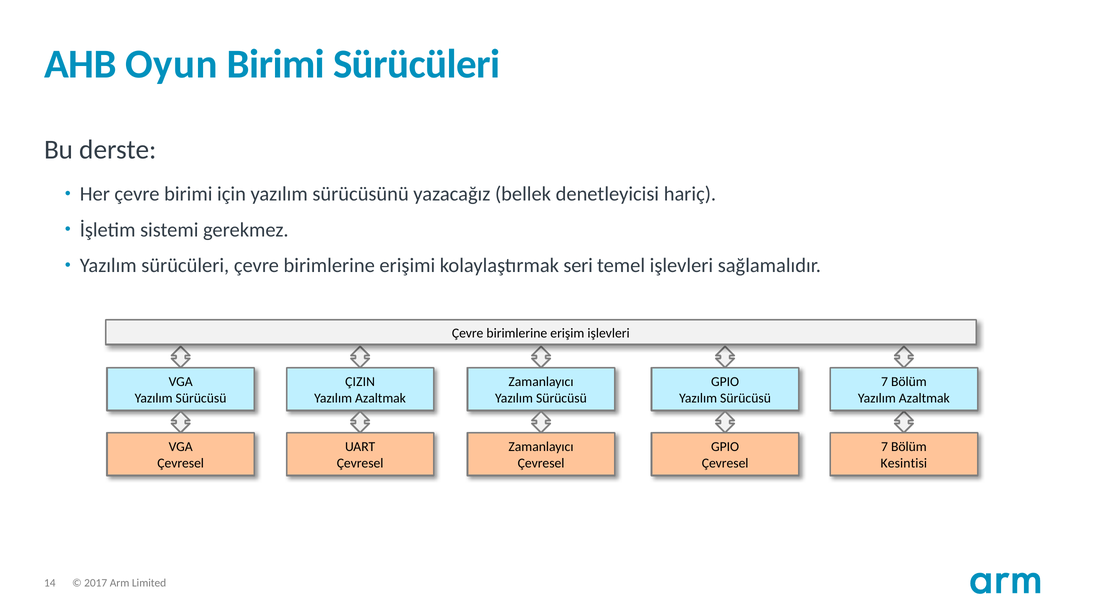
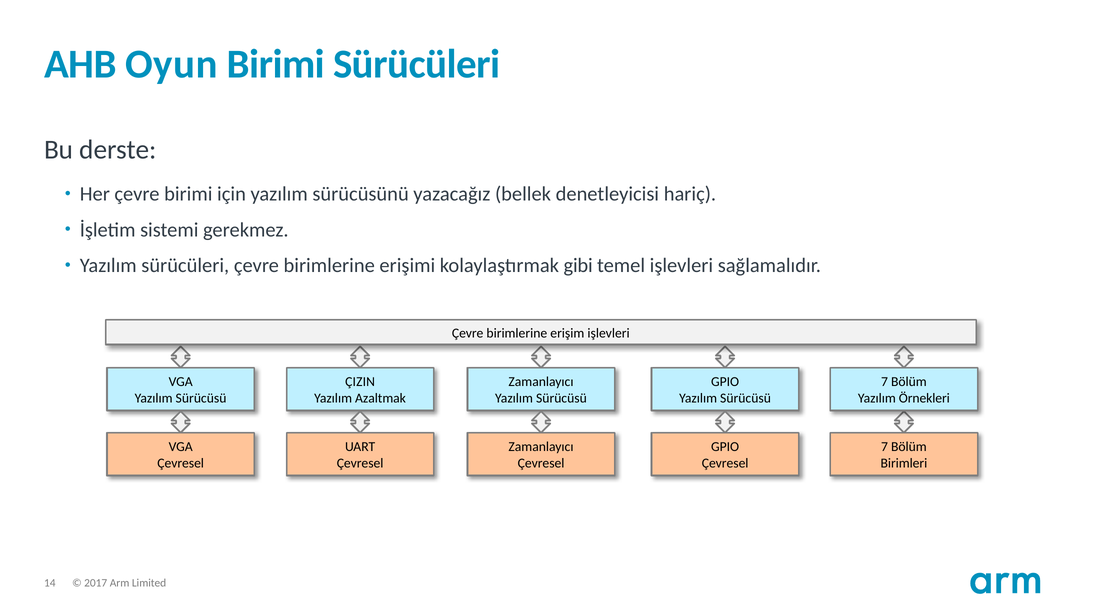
seri: seri -> gibi (578, 266)
Azaltmak: Azaltmak -> Örnekleri (924, 398)
Kesintisi: Kesintisi -> Birimleri (904, 463)
